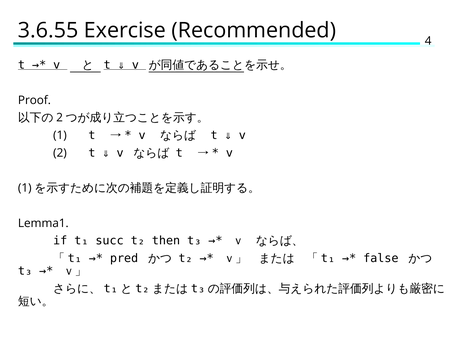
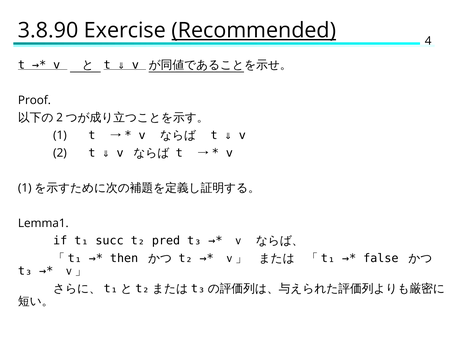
3.6.55: 3.6.55 -> 3.8.90 (48, 30)
Recommended underline: none -> present (254, 30)
then: then -> pred (166, 241)
pred: pred -> then (124, 258)
